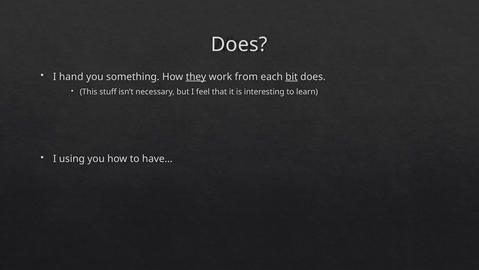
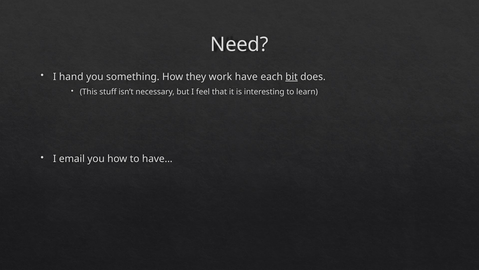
Does: Does -> Need (239, 44)
they underline: present -> none (196, 77)
from: from -> have (246, 77)
using: using -> email (72, 159)
